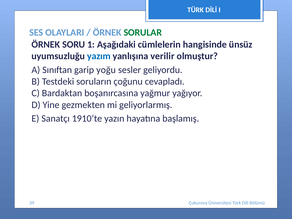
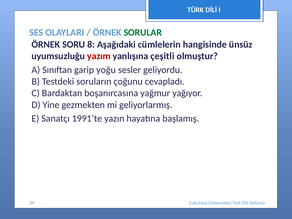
1: 1 -> 8 (91, 44)
yazım colour: blue -> red (99, 56)
verilir: verilir -> çeşitli (162, 56)
1910’te: 1910’te -> 1991’te (87, 118)
